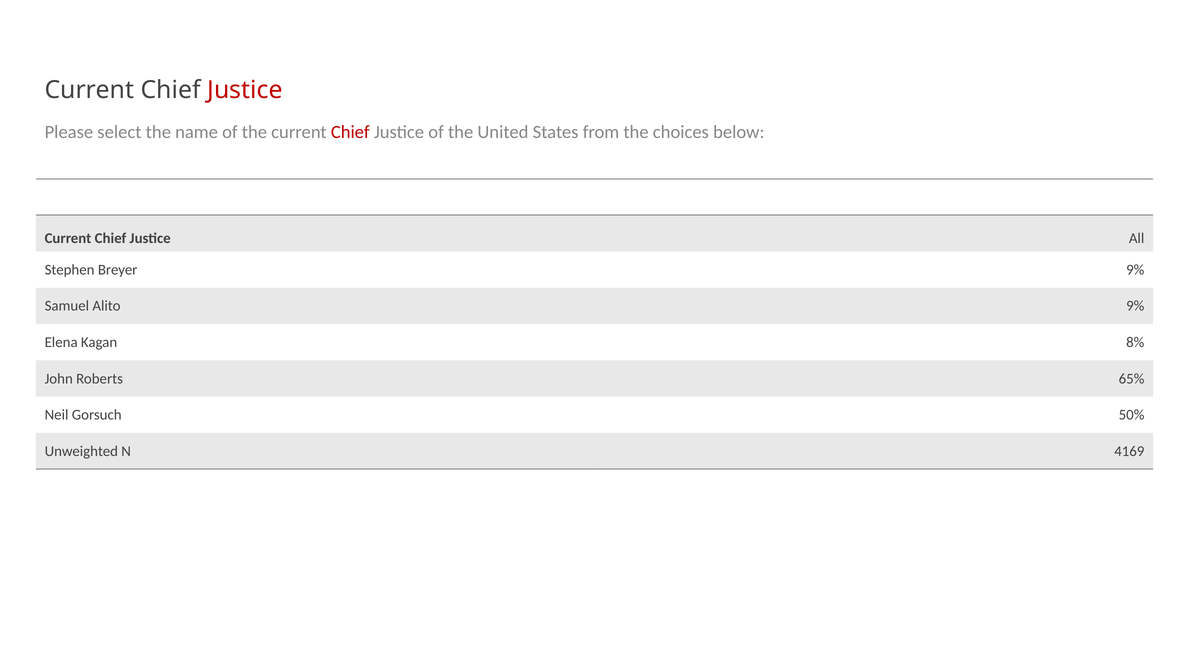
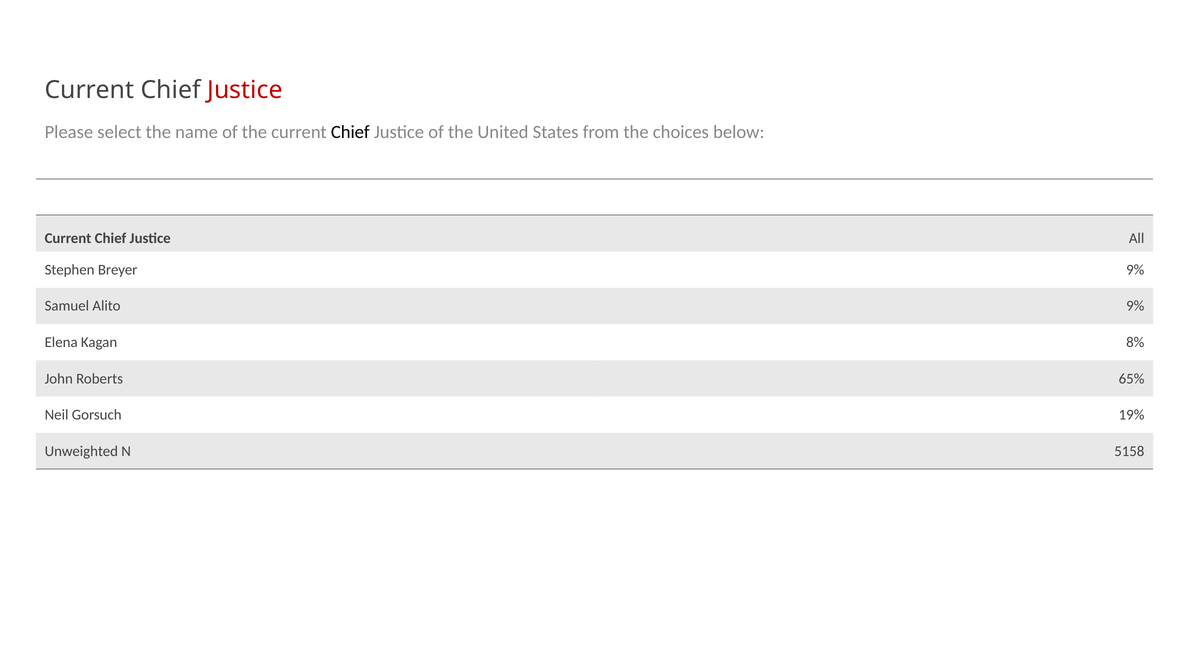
Chief colour: red -> black (350, 132)
50%: 50% -> 19% (1132, 415)
4169: 4169 -> 5158 (1129, 451)
